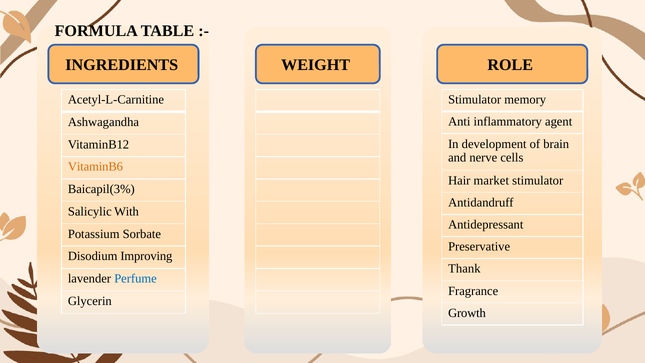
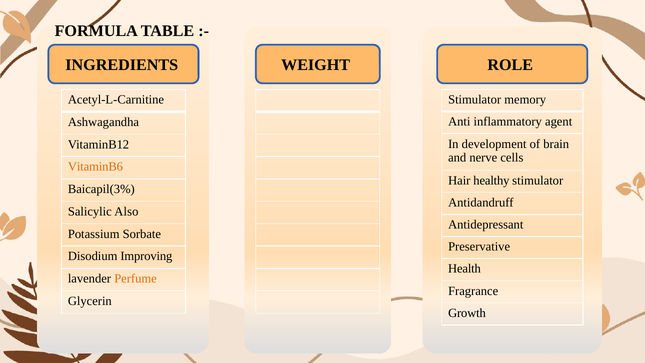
market: market -> healthy (491, 180)
With: With -> Also (126, 211)
Thank: Thank -> Health (464, 269)
Perfume colour: blue -> orange (135, 279)
